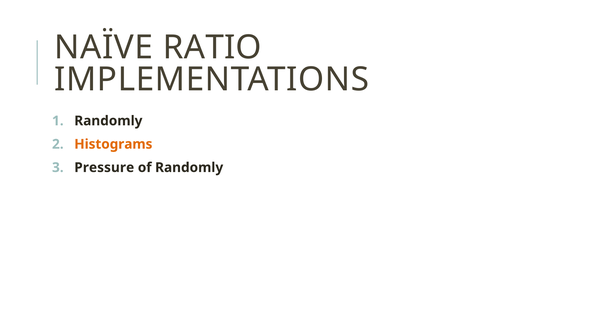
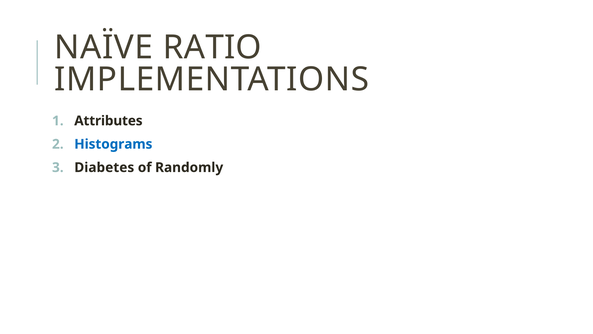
Randomly: Randomly -> Attributes (108, 121)
Histograms colour: orange -> blue (113, 144)
Pressure: Pressure -> Diabetes (104, 167)
